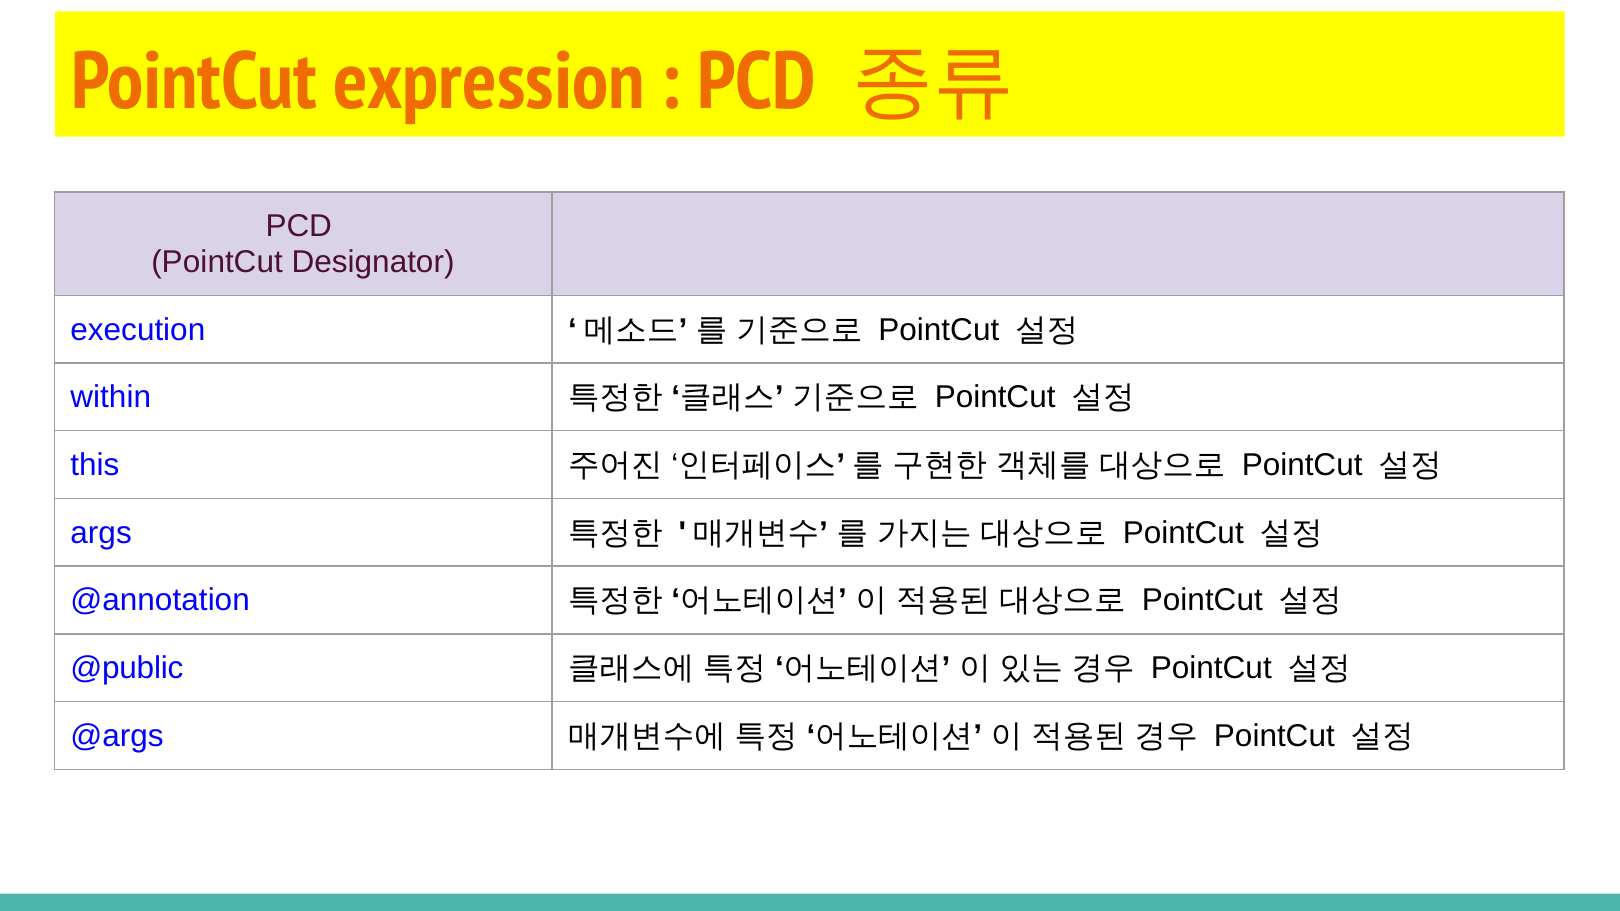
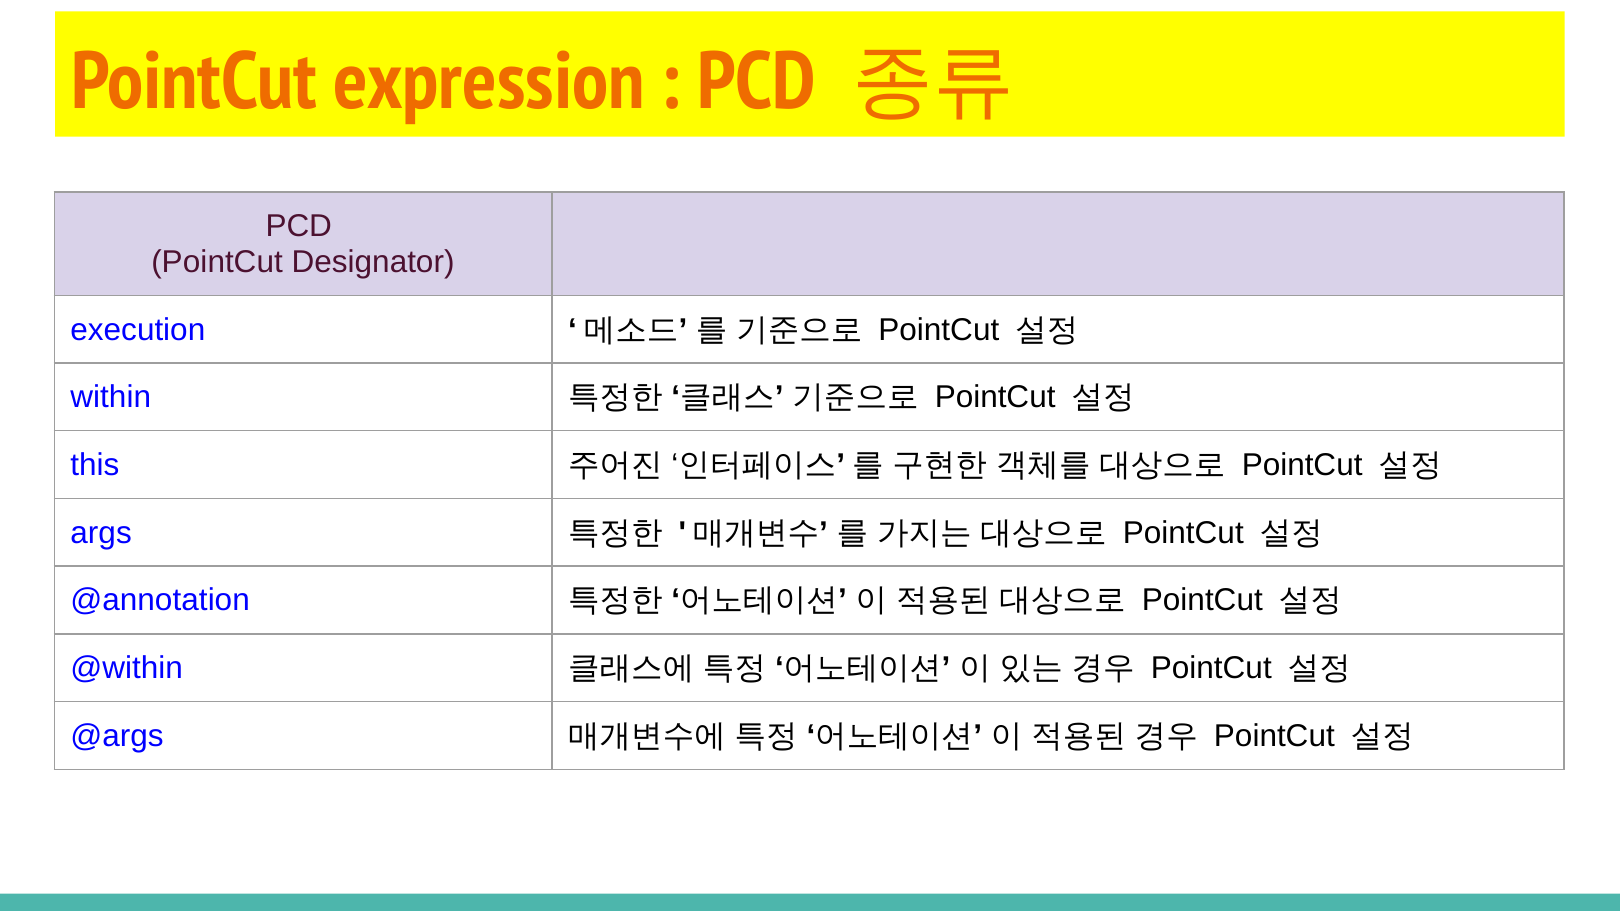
@public: @public -> @within (127, 668)
